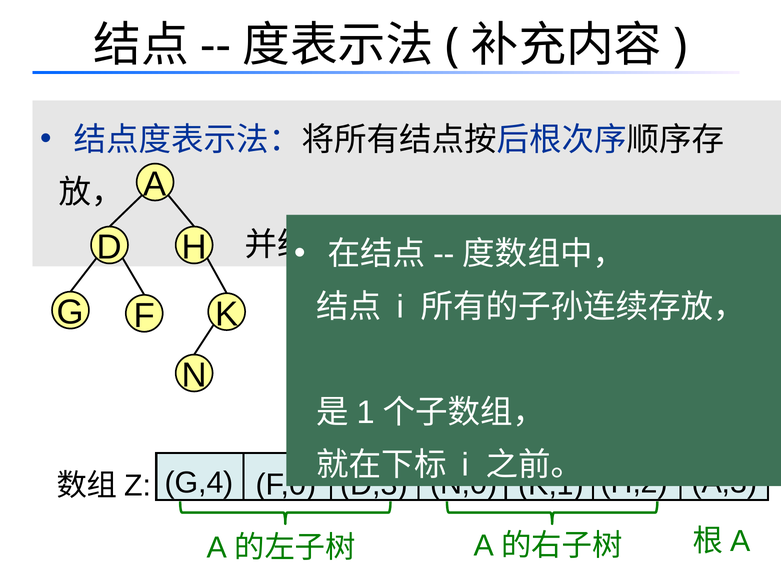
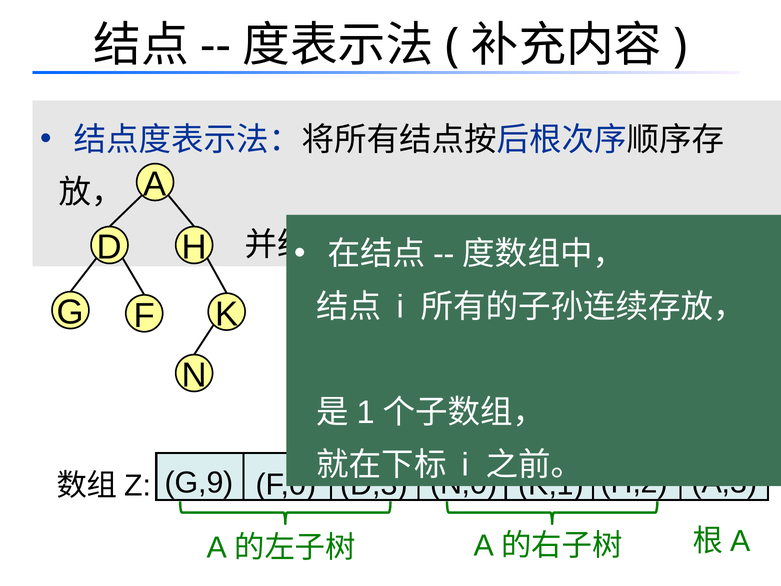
G,4: G,4 -> G,9 (199, 482)
